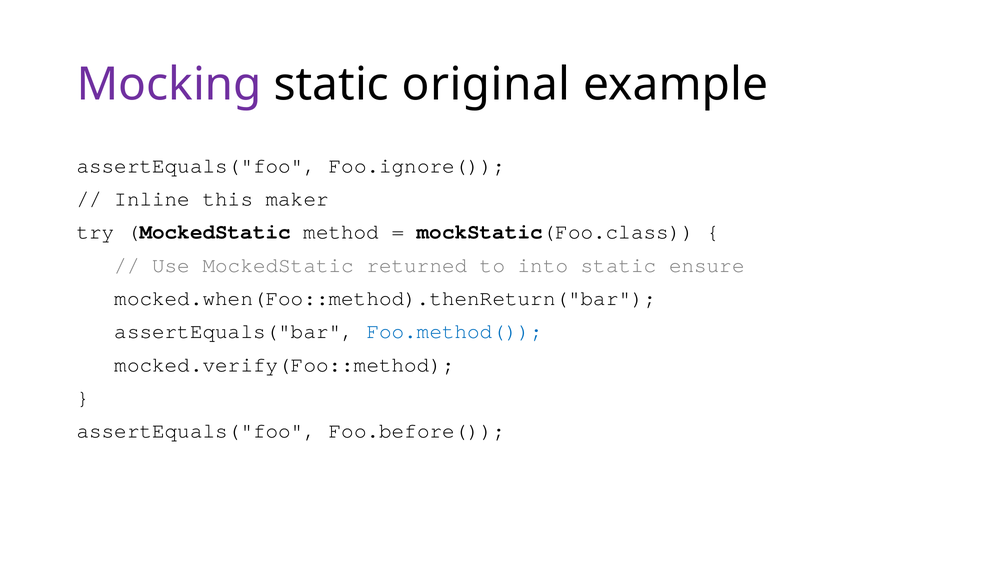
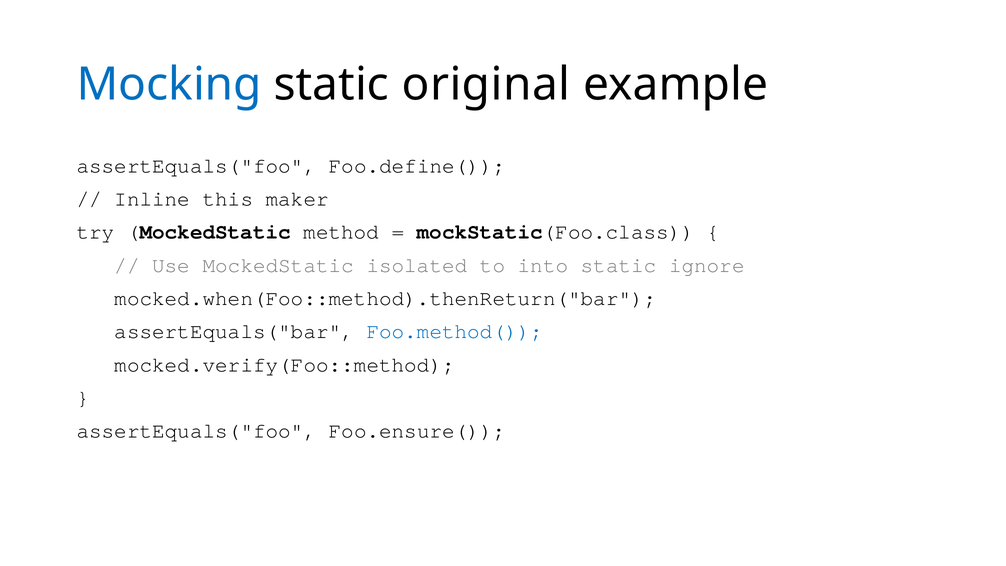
Mocking colour: purple -> blue (169, 85)
Foo.ignore(: Foo.ignore( -> Foo.define( (417, 166)
returned: returned -> isolated (417, 265)
ensure: ensure -> ignore (707, 265)
Foo.before(: Foo.before( -> Foo.ensure( (417, 431)
